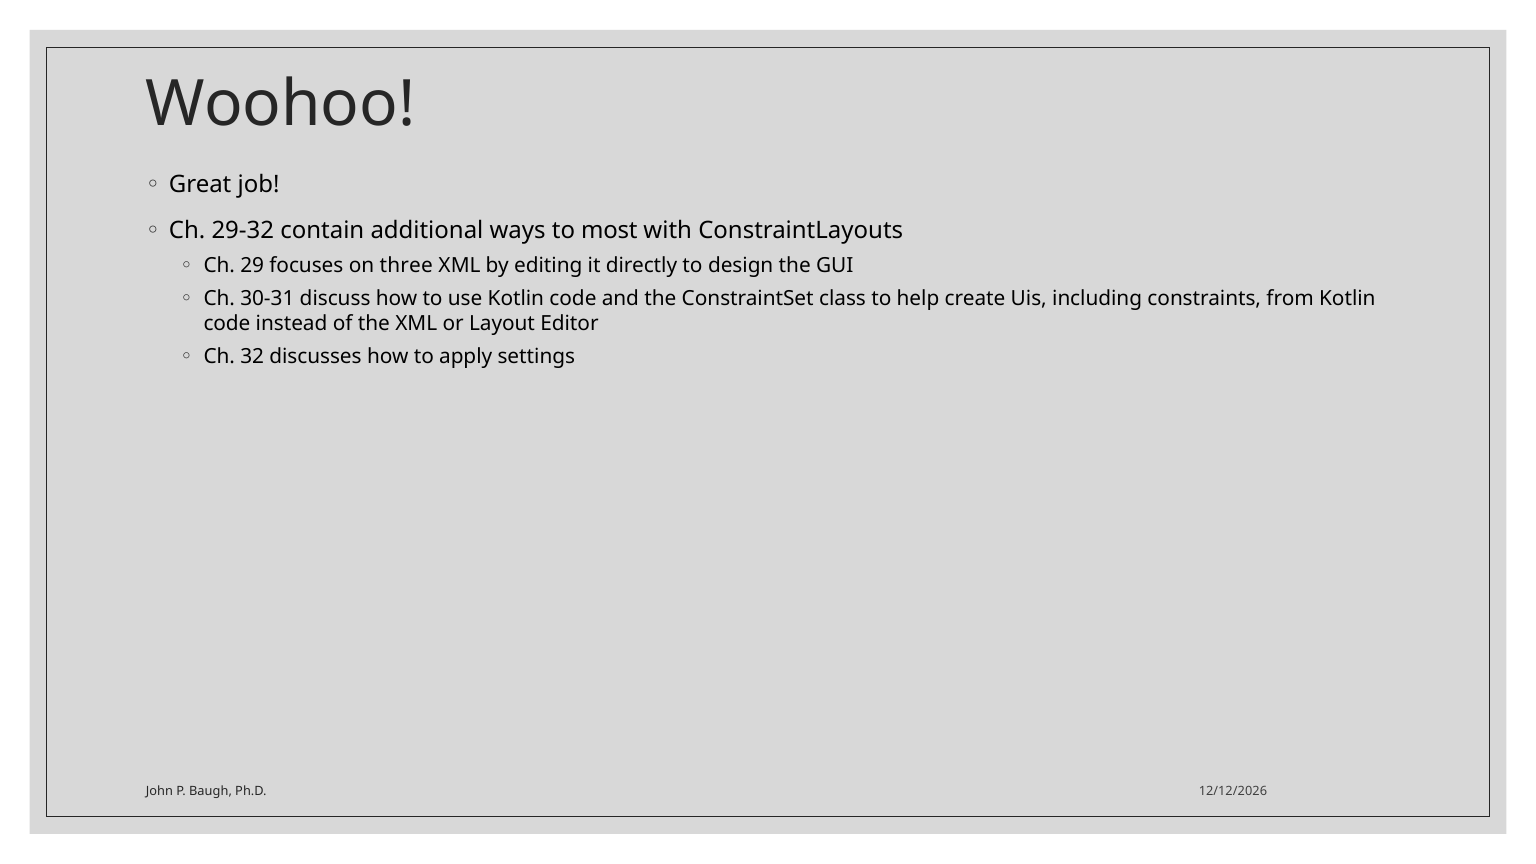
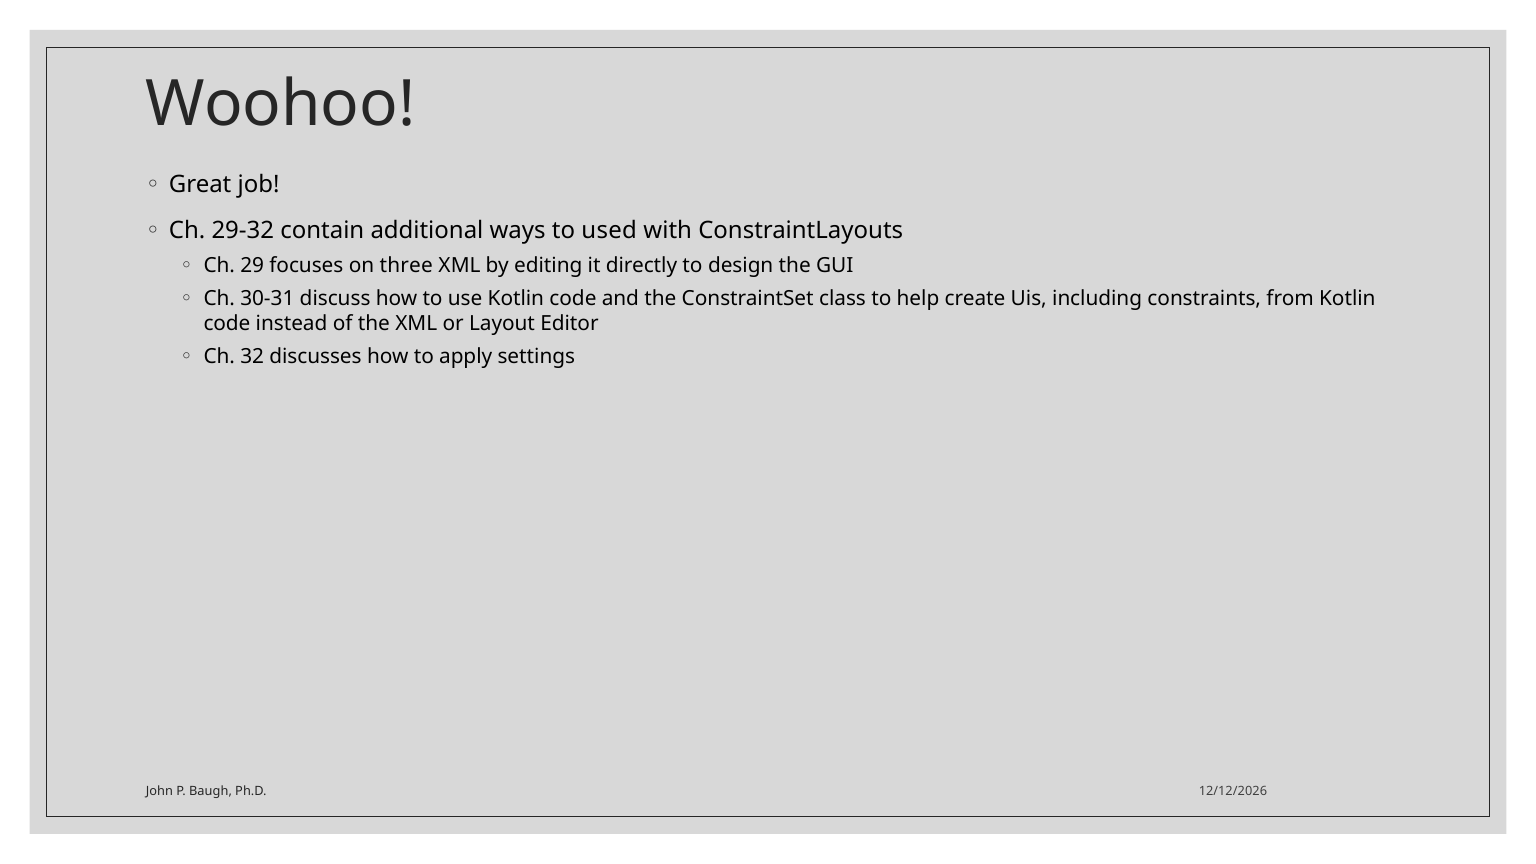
most: most -> used (609, 231)
